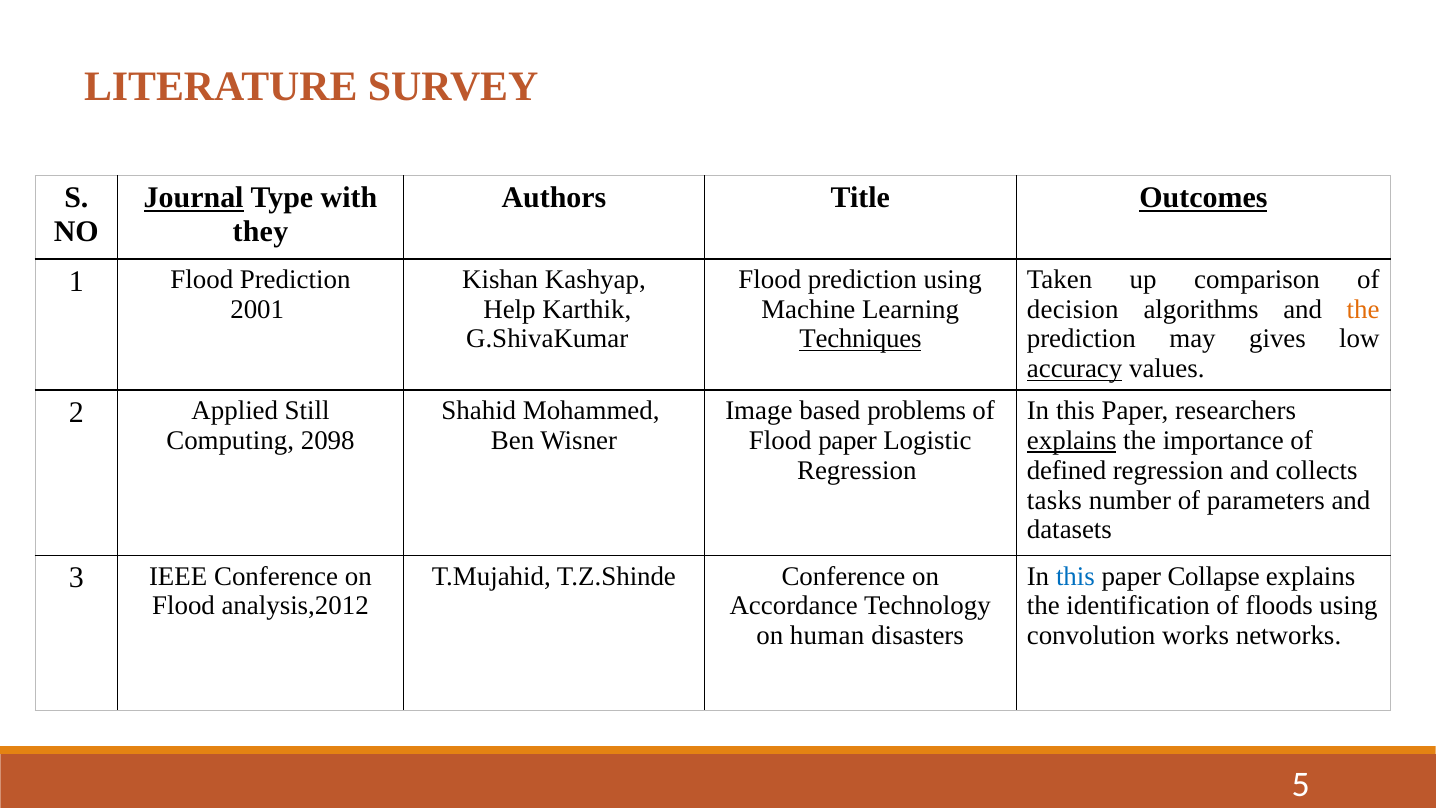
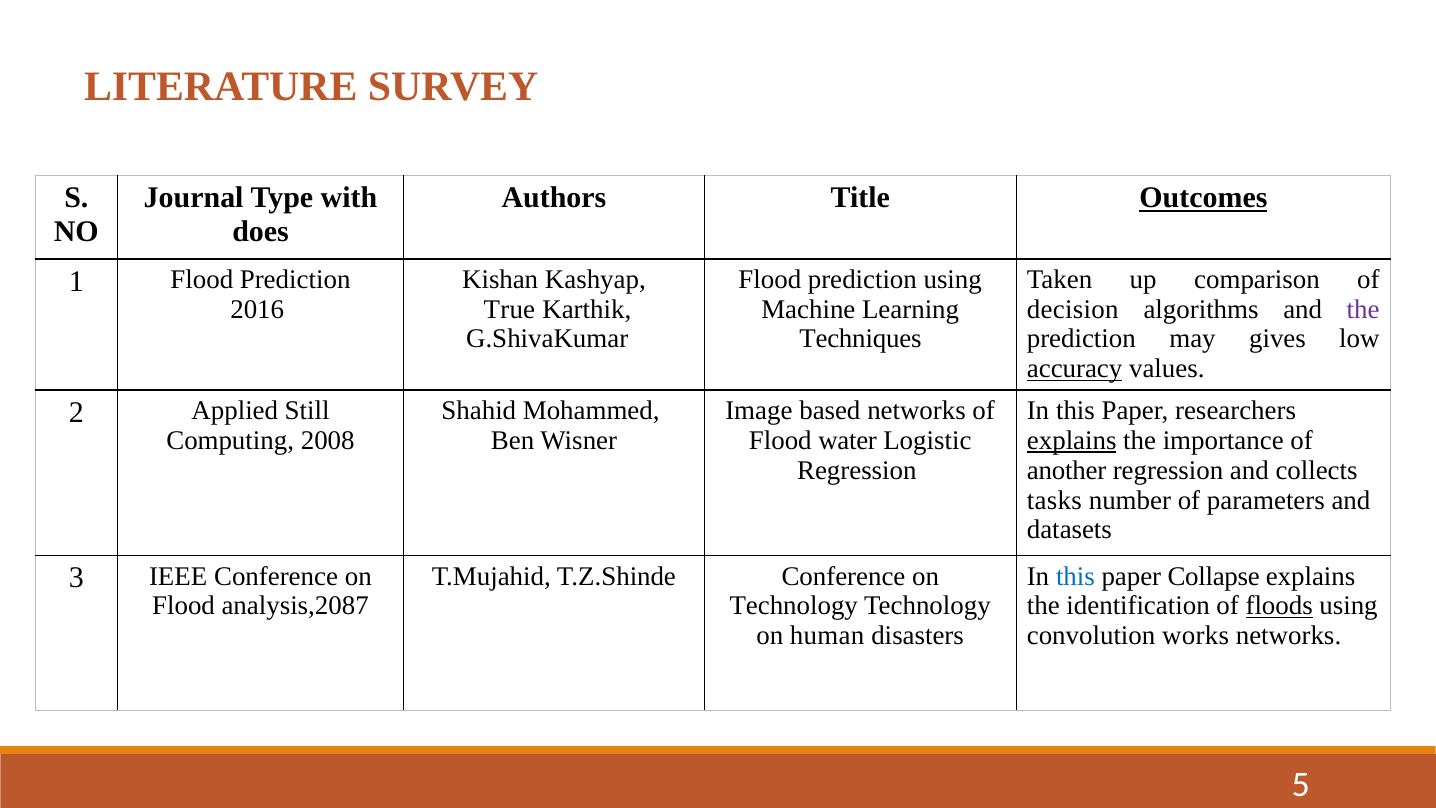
Journal underline: present -> none (194, 198)
they: they -> does (261, 231)
2001: 2001 -> 2016 (257, 309)
Help: Help -> True (509, 309)
the colour: orange -> purple (1363, 309)
Techniques underline: present -> none (860, 339)
based problems: problems -> networks (917, 411)
2098: 2098 -> 2008 (328, 440)
Flood paper: paper -> water (848, 440)
defined: defined -> another (1067, 470)
analysis,2012: analysis,2012 -> analysis,2087 (295, 606)
Accordance: Accordance -> Technology (794, 606)
floods underline: none -> present (1279, 606)
